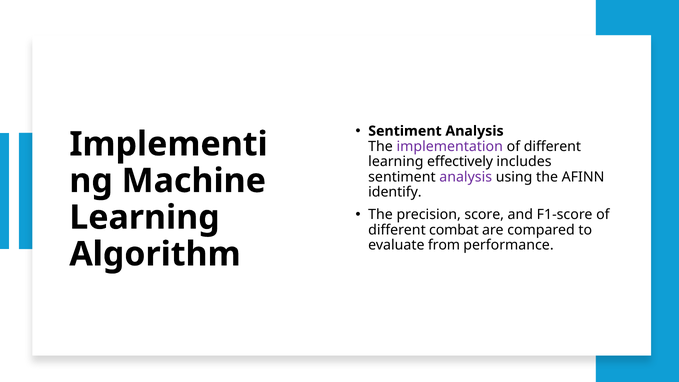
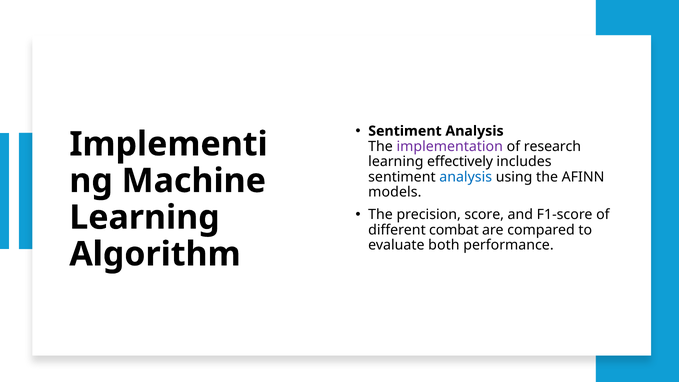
different: different -> research (552, 146)
analysis colour: purple -> blue (466, 177)
identify: identify -> models (395, 192)
from: from -> both (444, 245)
